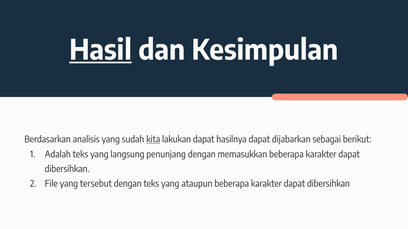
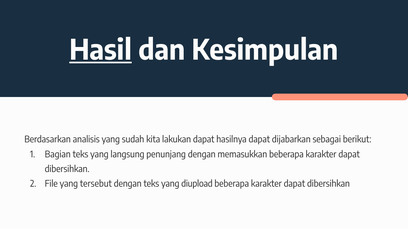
kita underline: present -> none (153, 140)
Adalah: Adalah -> Bagian (58, 155)
ataupun: ataupun -> diupload (197, 184)
